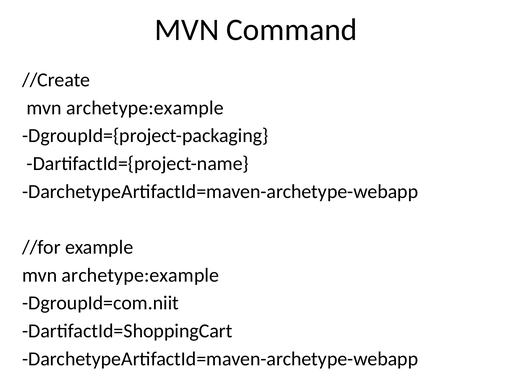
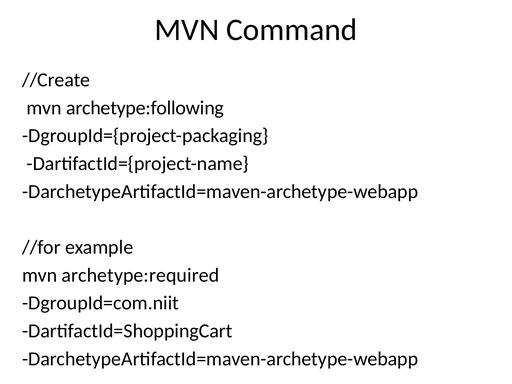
archetype:example: archetype:example -> archetype:following (145, 108)
archetype:example: archetype:example -> archetype:required (140, 275)
